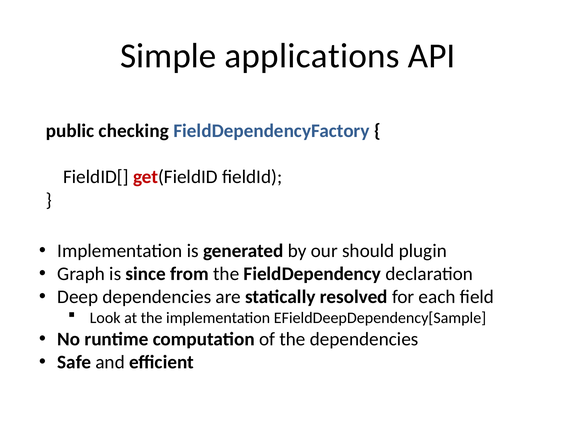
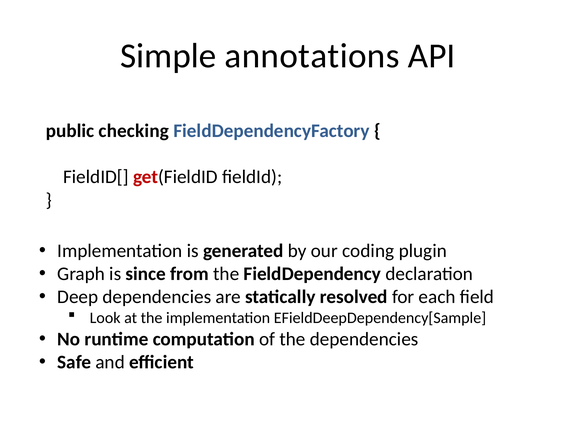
applications: applications -> annotations (312, 56)
should: should -> coding (368, 251)
